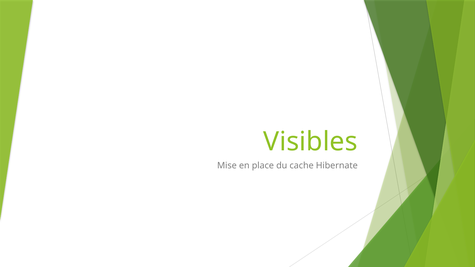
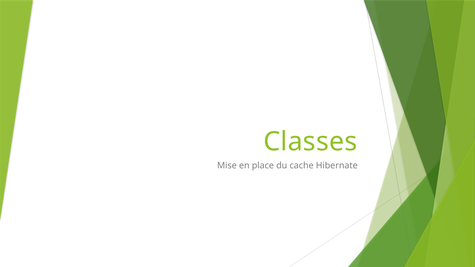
Visibles: Visibles -> Classes (310, 142)
